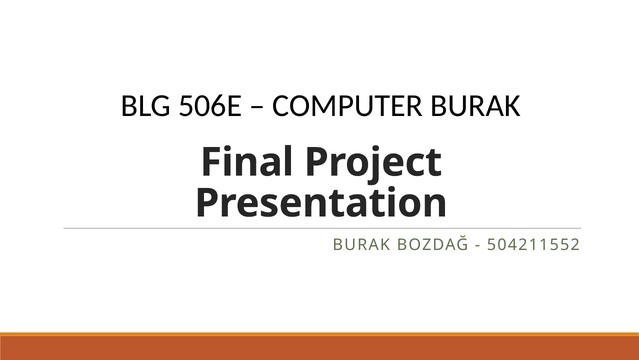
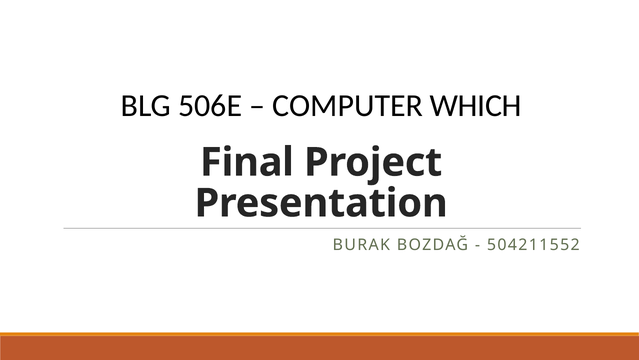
COMPUTER BURAK: BURAK -> WHICH (476, 106)
